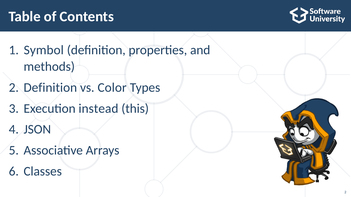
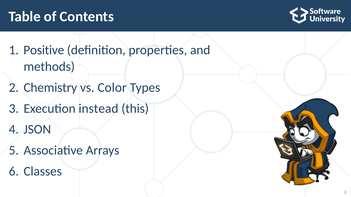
Symbol: Symbol -> Positive (44, 50)
2 Definition: Definition -> Chemistry (50, 88)
